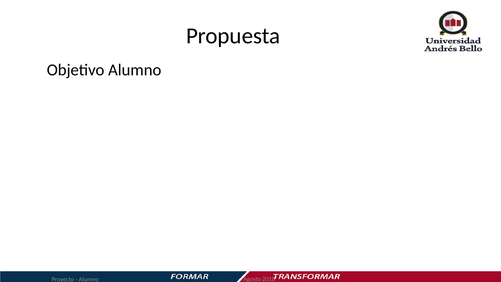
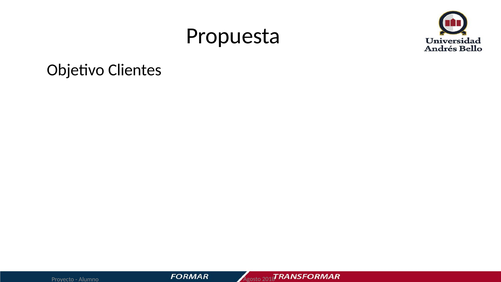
Objetivo Alumno: Alumno -> Clientes (135, 70)
